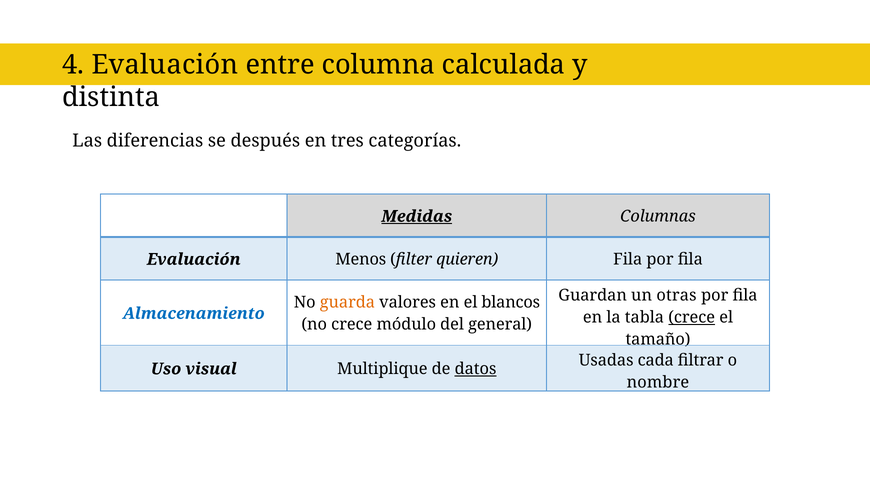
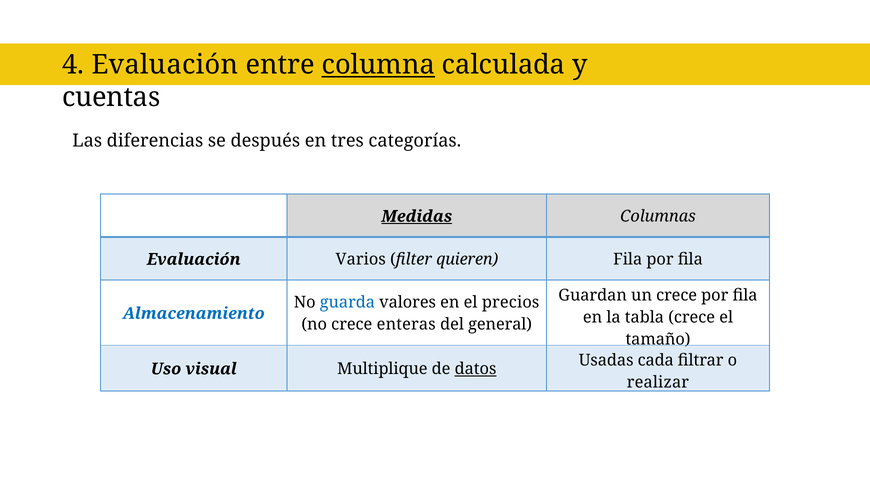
columna underline: none -> present (378, 65)
distinta: distinta -> cuentas (111, 98)
Menos: Menos -> Varios (361, 260)
un otras: otras -> crece (677, 295)
guarda colour: orange -> blue (347, 303)
blancos: blancos -> precios (511, 303)
crece underline: present -> none (692, 318)
módulo: módulo -> enteras (406, 325)
nombre: nombre -> realizar (658, 383)
